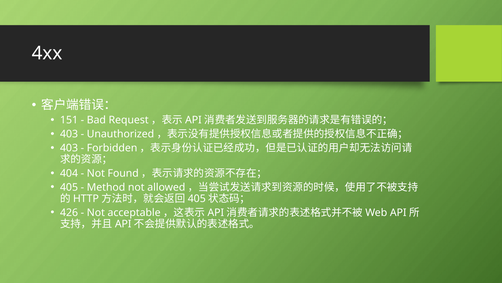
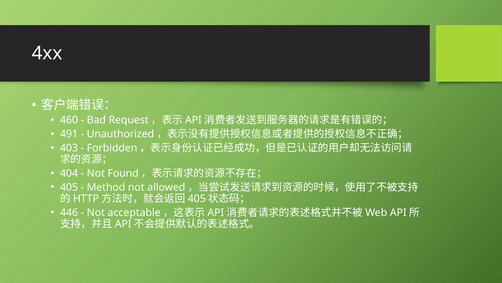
151: 151 -> 460 (69, 120)
403: 403 -> 491 (69, 134)
426: 426 -> 446 (69, 212)
